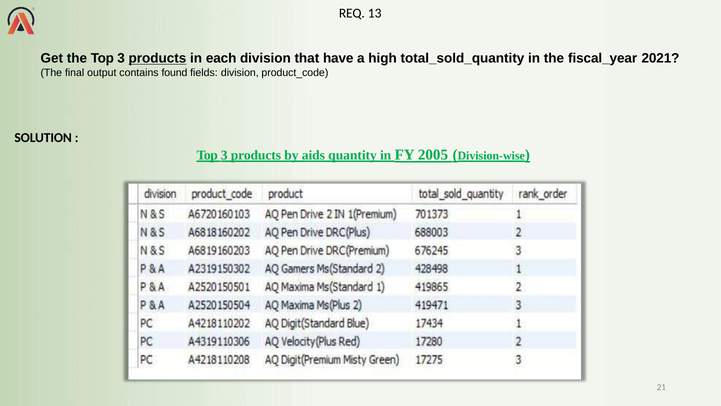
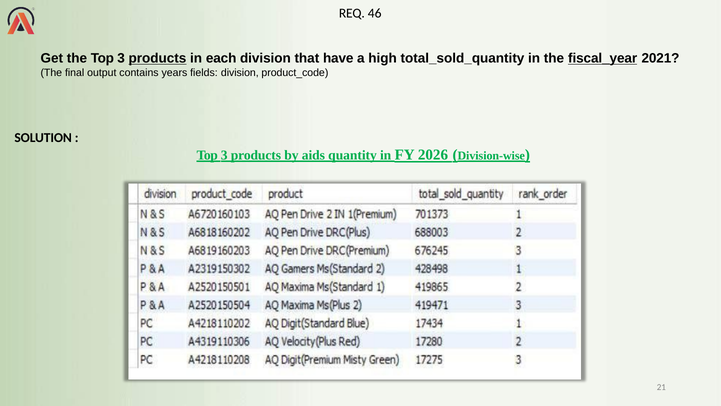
13: 13 -> 46 (375, 13)
fiscal_year underline: none -> present (603, 58)
found: found -> years (174, 73)
2005: 2005 -> 2026 (433, 155)
